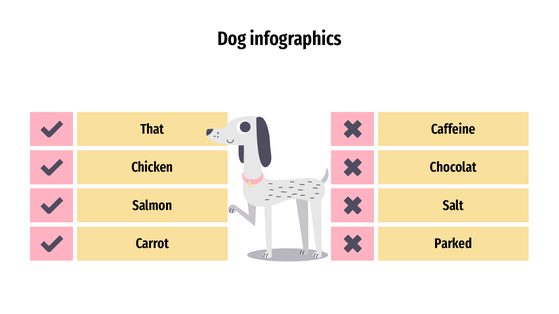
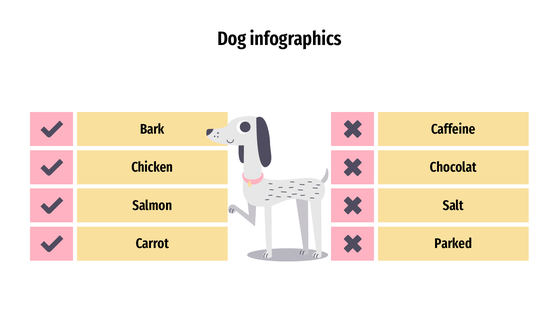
That: That -> Bark (152, 129)
